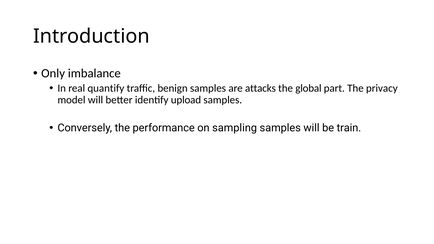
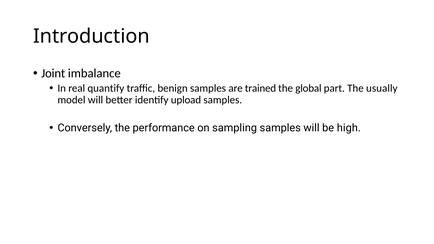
Only: Only -> Joint (53, 73)
attacks: attacks -> trained (260, 88)
privacy: privacy -> usually (382, 88)
train: train -> high (349, 128)
